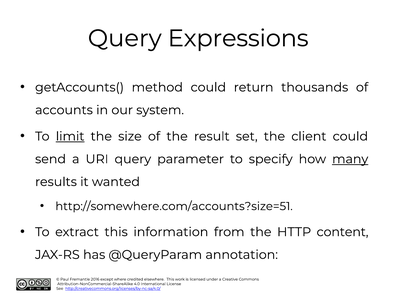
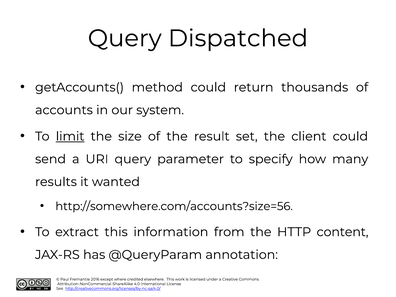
Expressions: Expressions -> Dispatched (238, 38)
many underline: present -> none (350, 159)
http://somewhere.com/accounts?size=51: http://somewhere.com/accounts?size=51 -> http://somewhere.com/accounts?size=56 (174, 206)
